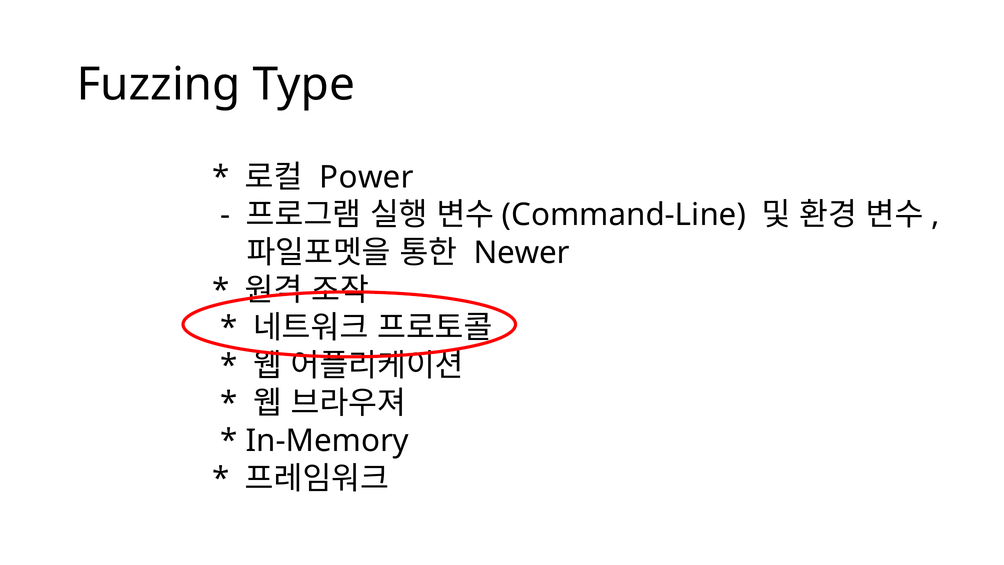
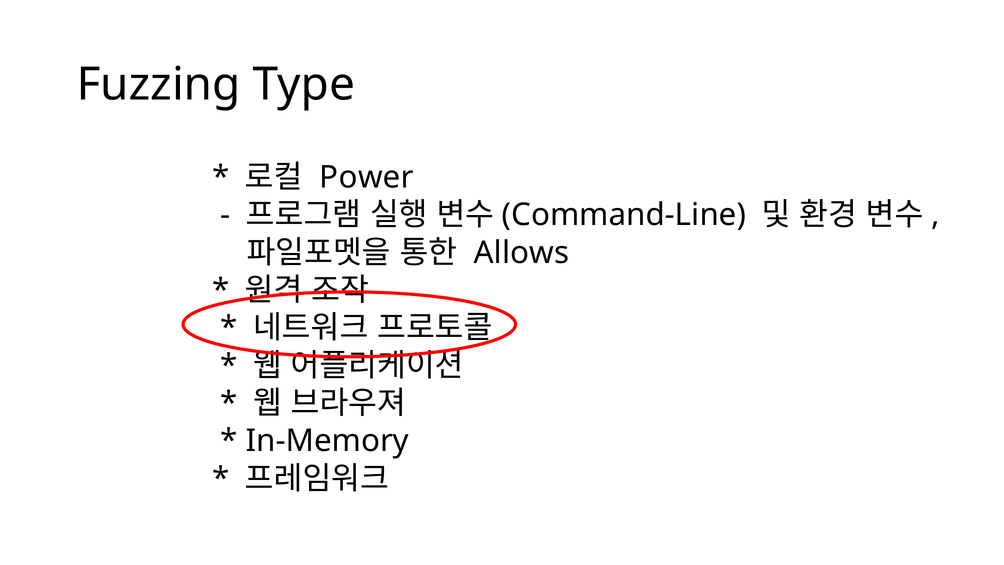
Newer: Newer -> Allows (521, 253)
